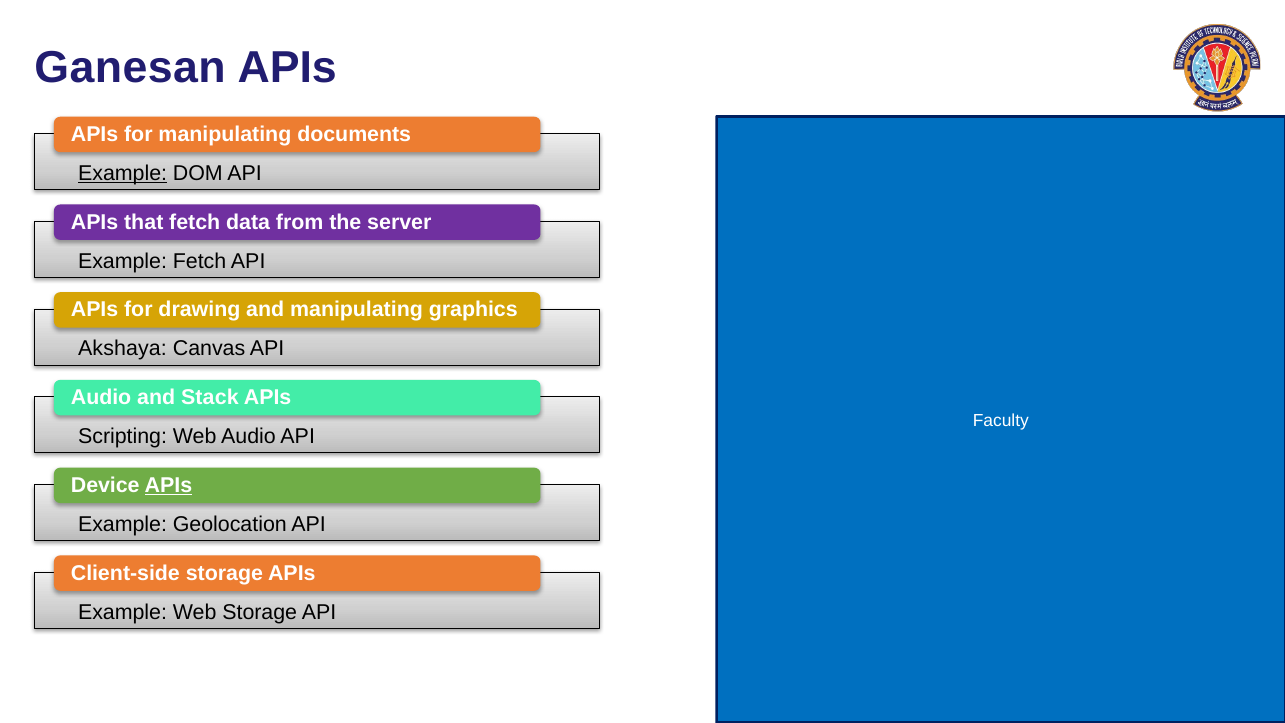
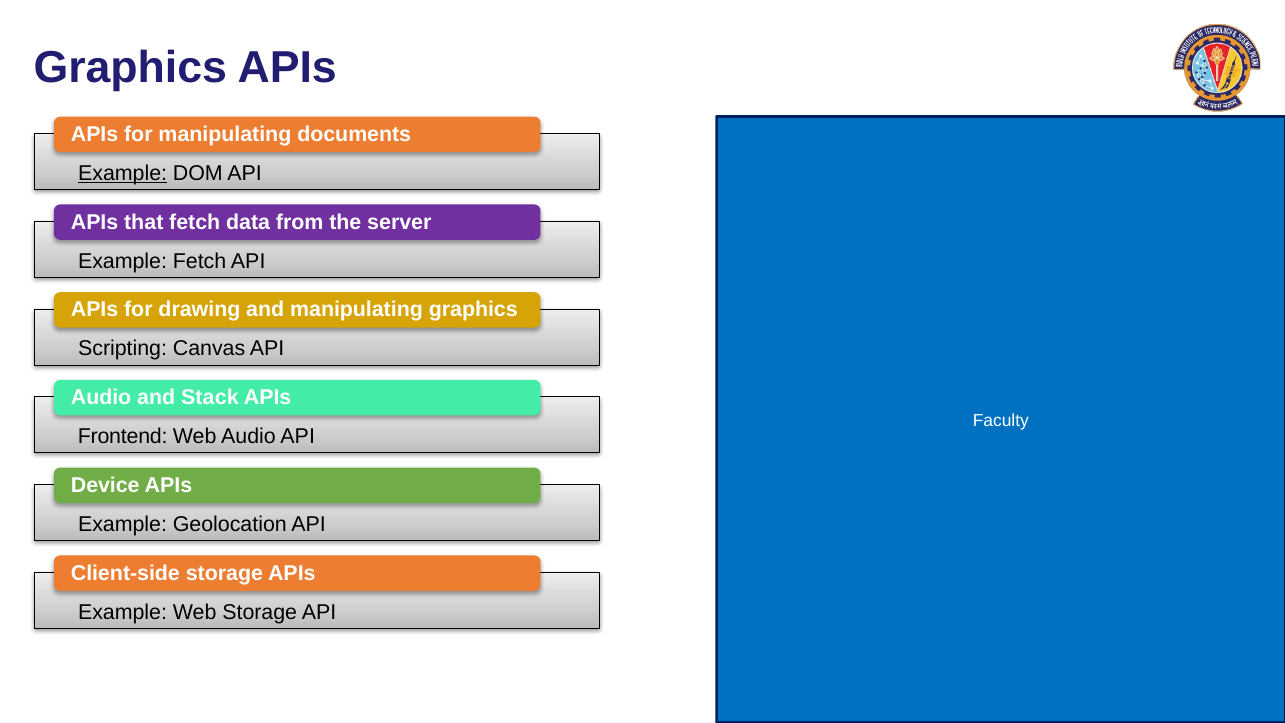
Ganesan: Ganesan -> Graphics (130, 68)
Akshaya: Akshaya -> Scripting (123, 349)
Scripting: Scripting -> Frontend (123, 436)
APIs underline: present -> none (168, 485)
